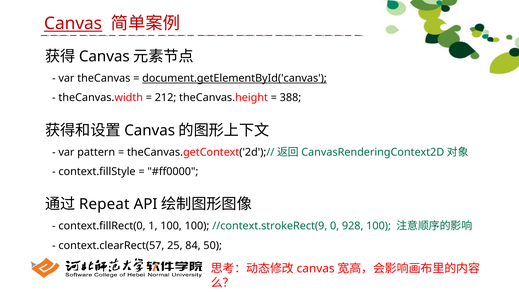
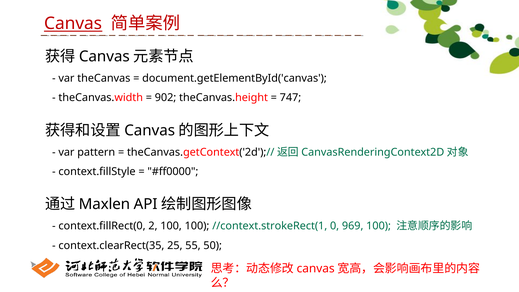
document.getElementById('canvas underline: present -> none (234, 78)
212: 212 -> 902 (166, 98)
388: 388 -> 747 (290, 98)
Repeat: Repeat -> Maxlen (104, 204)
1: 1 -> 2 (153, 226)
//context.strokeRect(9: //context.strokeRect(9 -> //context.strokeRect(1 (270, 226)
928: 928 -> 969 (353, 226)
context.clearRect(57: context.clearRect(57 -> context.clearRect(35 (111, 245)
84: 84 -> 55 (193, 245)
